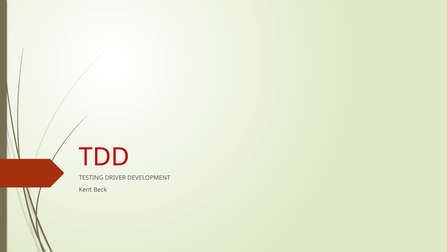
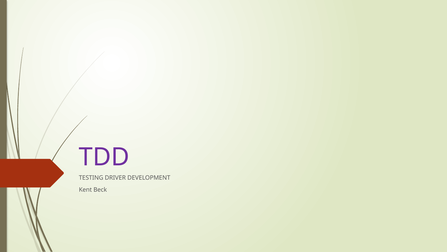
TDD colour: red -> purple (104, 157)
